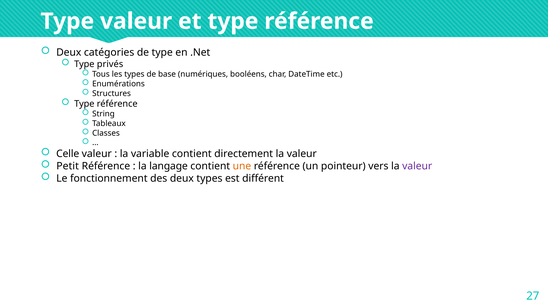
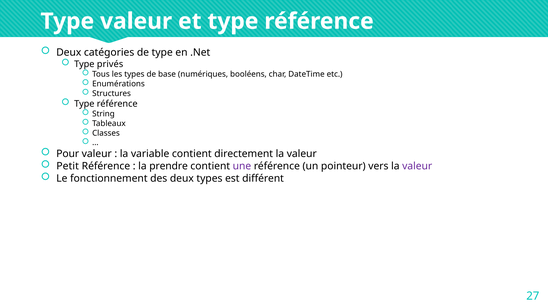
Celle: Celle -> Pour (68, 154)
langage: langage -> prendre (169, 166)
une colour: orange -> purple (242, 166)
